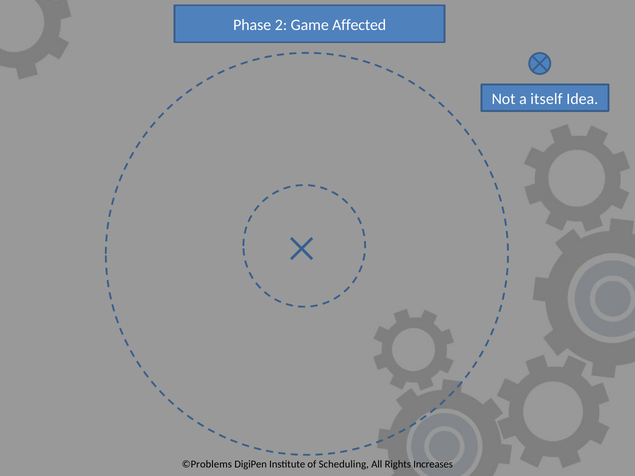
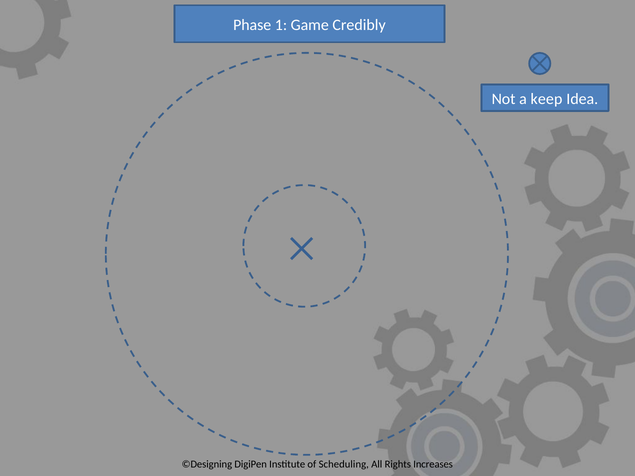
2: 2 -> 1 (281, 25)
Affected: Affected -> Credibly (359, 25)
itself: itself -> keep (546, 99)
©Problems: ©Problems -> ©Designing (207, 464)
